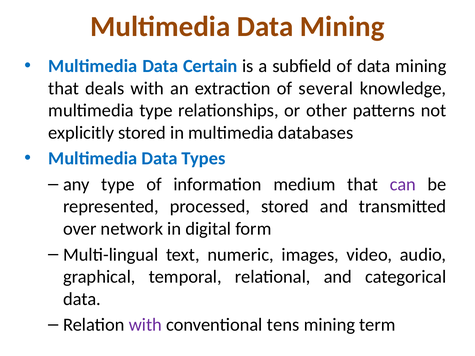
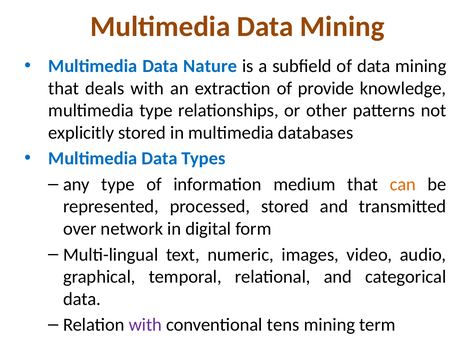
Certain: Certain -> Nature (210, 66)
several: several -> provide (326, 88)
can colour: purple -> orange (403, 185)
